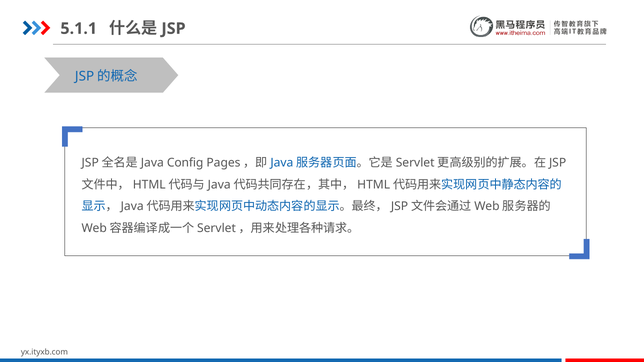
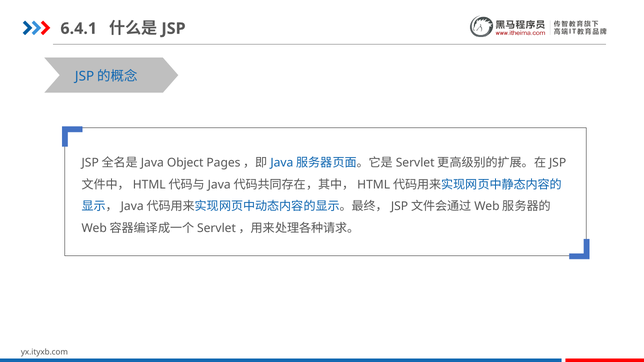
5.1.1: 5.1.1 -> 6.4.1 (79, 29)
Config: Config -> Object (185, 163)
